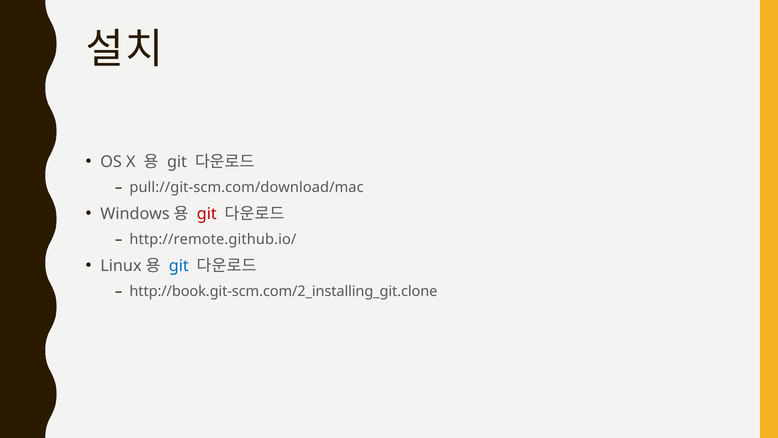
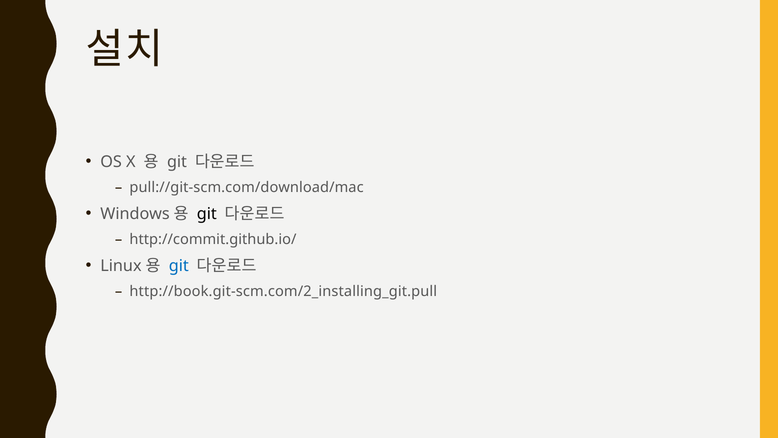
git colour: red -> black (207, 214)
http://remote.github.io/: http://remote.github.io/ -> http://commit.github.io/ (213, 239)
http://book.git-scm.com/2_installing_git.clone: http://book.git-scm.com/2_installing_git.clone -> http://book.git-scm.com/2_installing_git.pull (283, 291)
